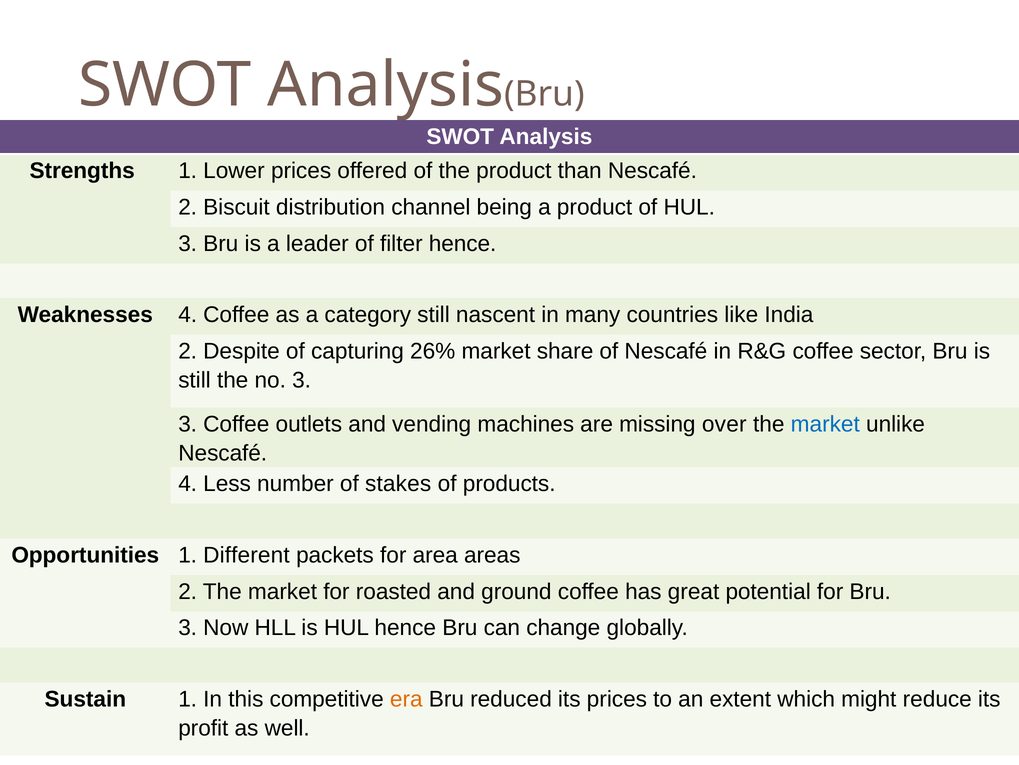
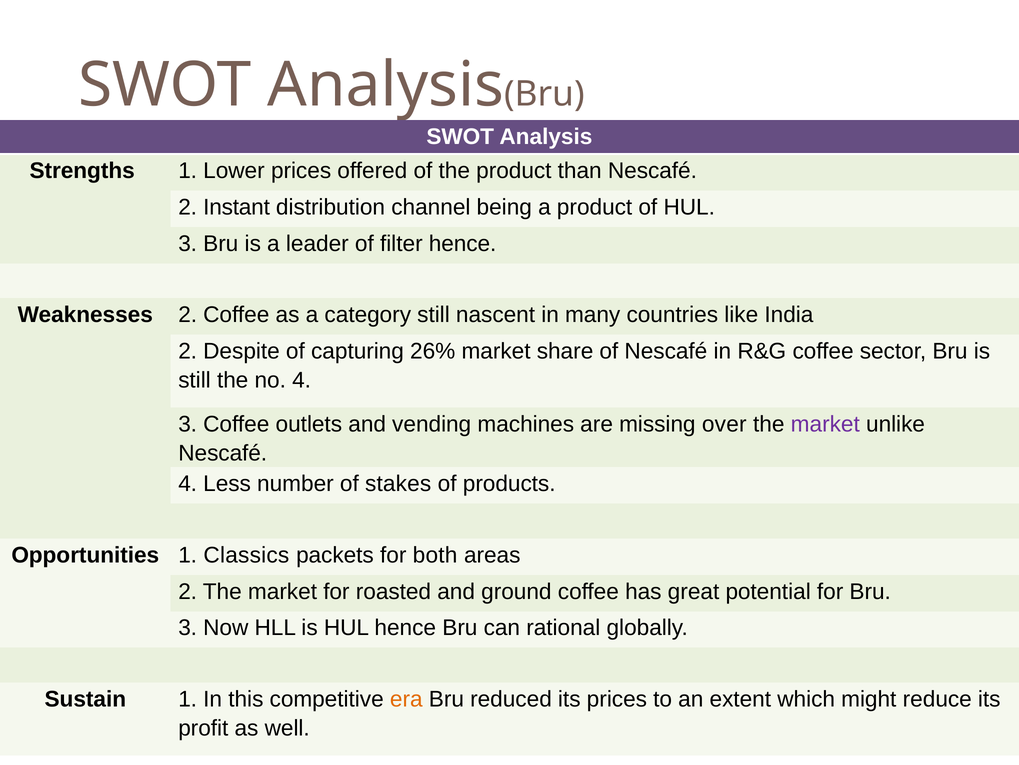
Biscuit: Biscuit -> Instant (237, 207)
Weaknesses 4: 4 -> 2 (188, 315)
no 3: 3 -> 4 (302, 380)
market colour: blue -> purple (825, 424)
Different: Different -> Classics (246, 555)
area: area -> both (435, 555)
change: change -> rational (563, 627)
